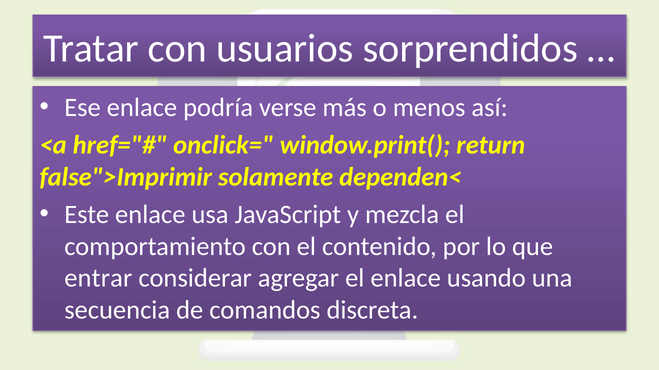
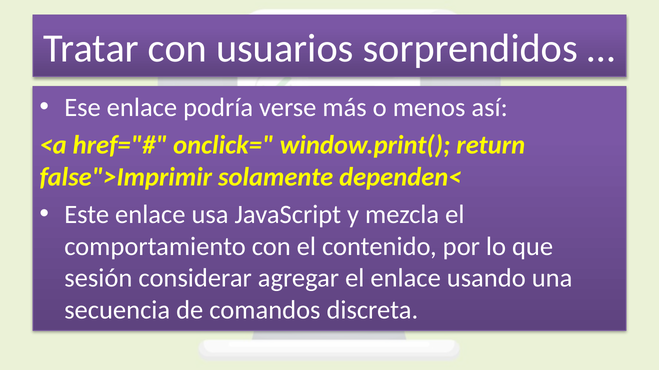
entrar: entrar -> sesión (98, 279)
